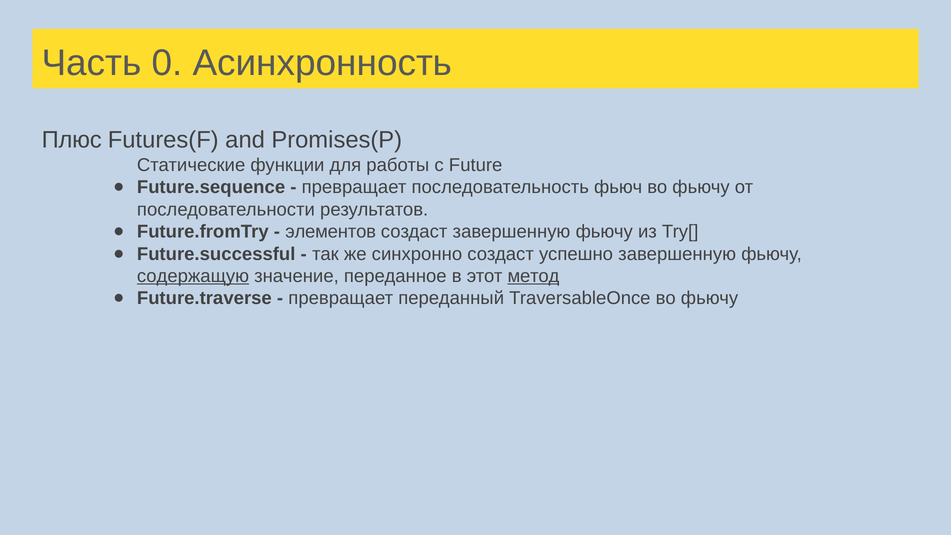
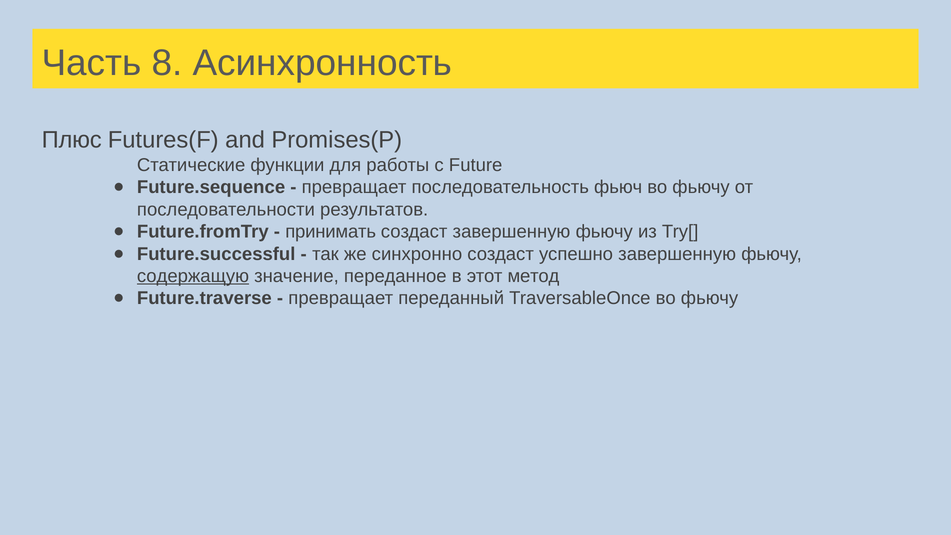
0: 0 -> 8 (167, 63)
элементов: элементов -> принимать (331, 232)
метод underline: present -> none (533, 276)
